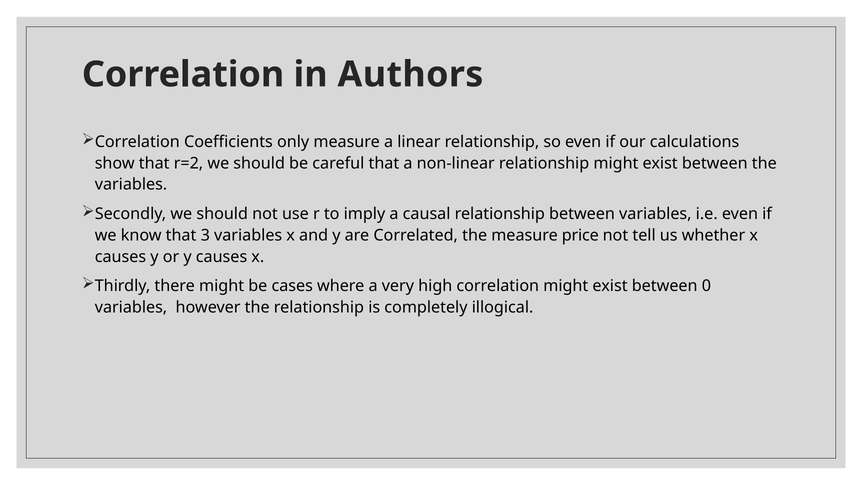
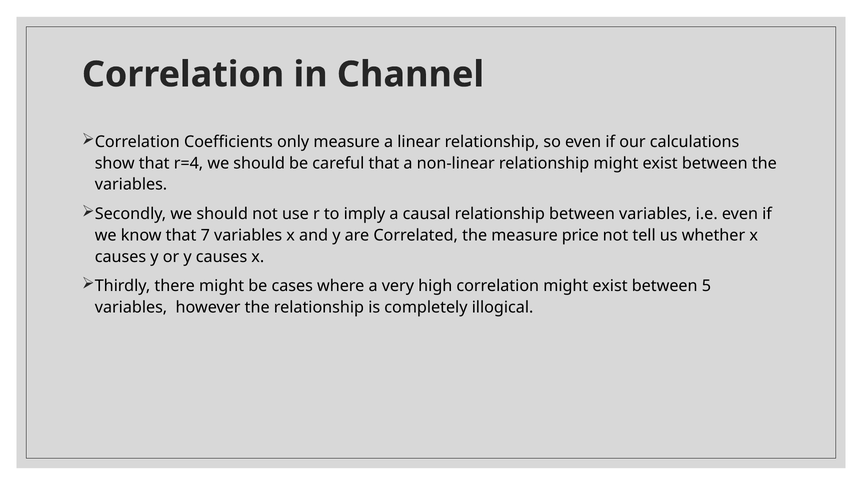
Authors: Authors -> Channel (411, 74)
r=2: r=2 -> r=4 (188, 163)
3: 3 -> 7 (205, 235)
0: 0 -> 5 (706, 286)
